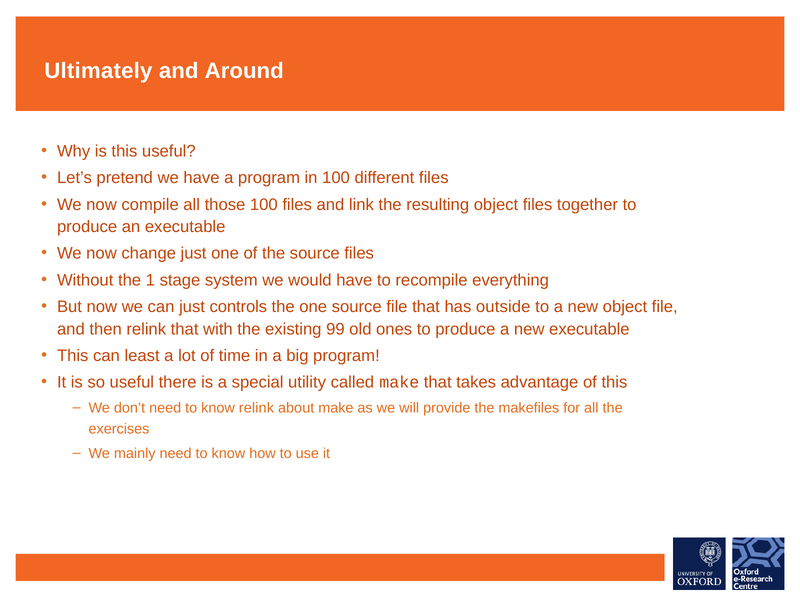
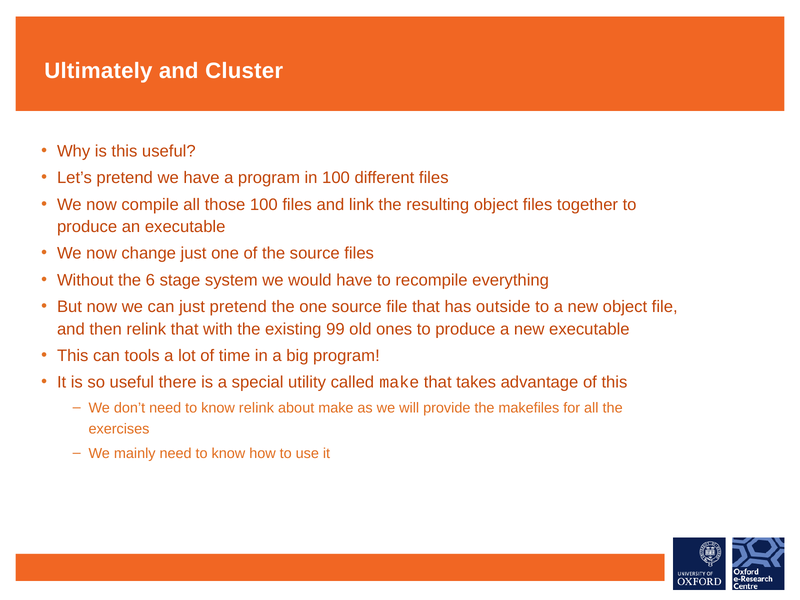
Around: Around -> Cluster (244, 71)
1: 1 -> 6 (150, 280)
just controls: controls -> pretend (238, 307)
least: least -> tools (142, 356)
